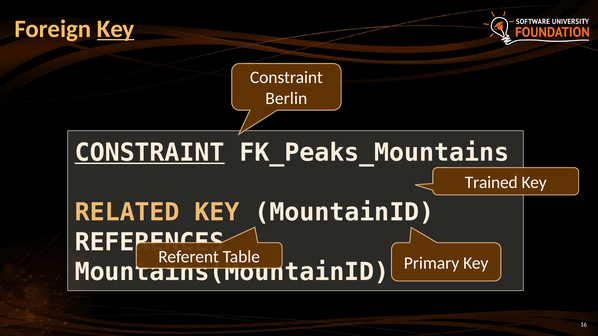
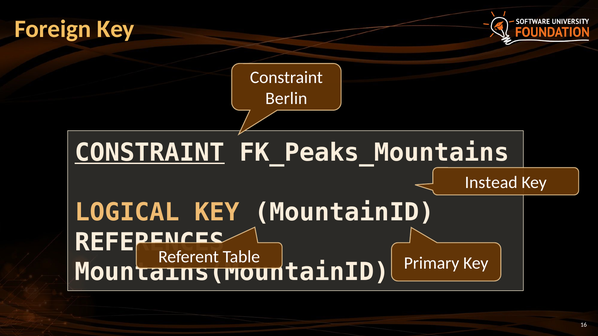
Key underline: present -> none (116, 29)
Trained: Trained -> Instead (491, 183)
RELATED: RELATED -> LOGICAL (127, 213)
